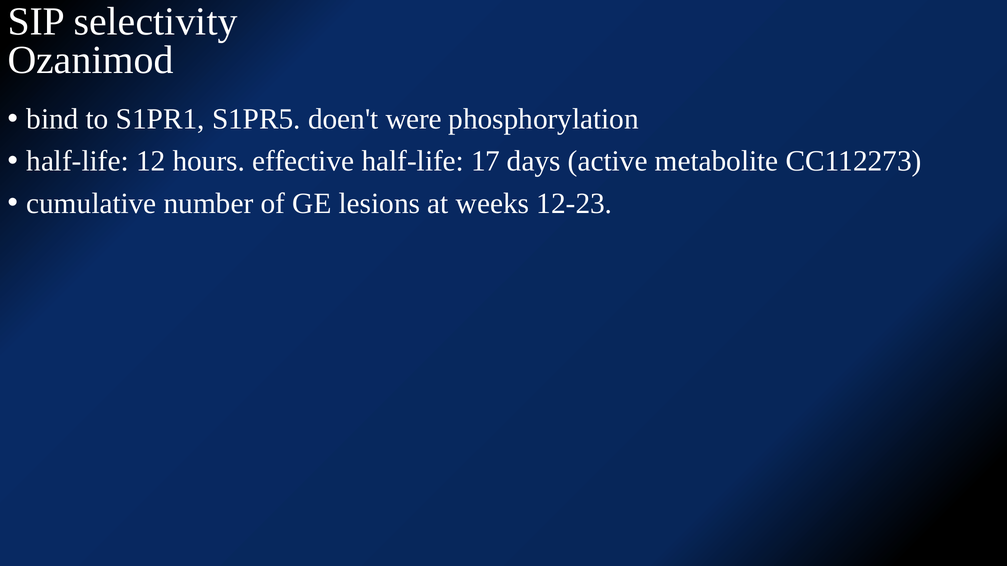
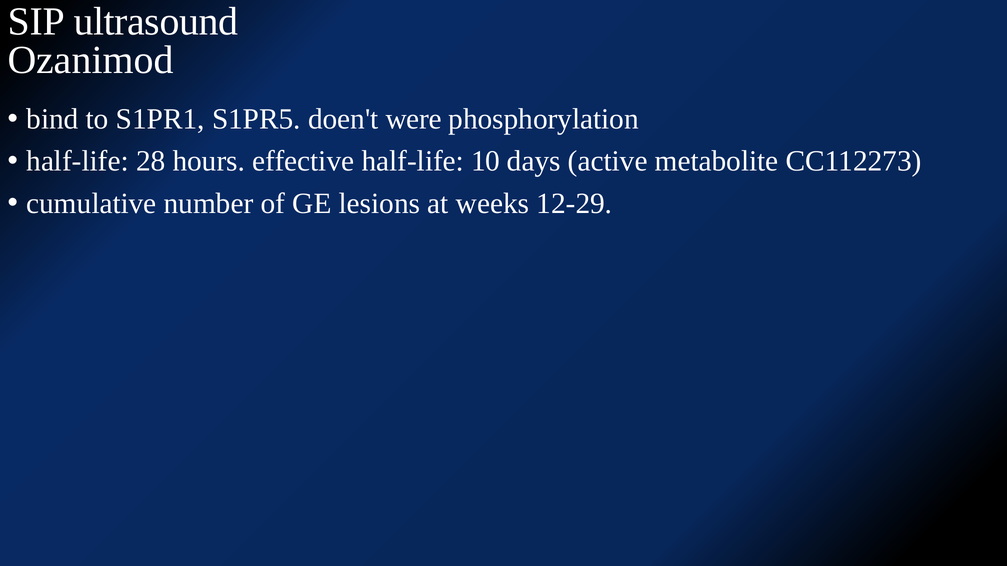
selectivity: selectivity -> ultrasound (156, 22)
12: 12 -> 28 (151, 161)
17: 17 -> 10 (486, 161)
12-23: 12-23 -> 12-29 (574, 204)
